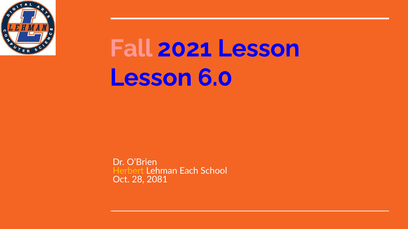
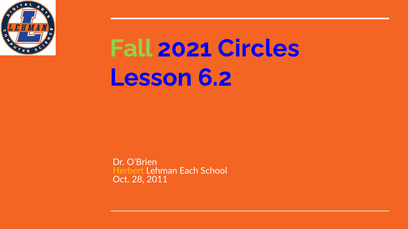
Fall colour: pink -> light green (131, 49)
2021 Lesson: Lesson -> Circles (259, 49)
6.0: 6.0 -> 6.2 (215, 78)
2081: 2081 -> 2011 (157, 180)
